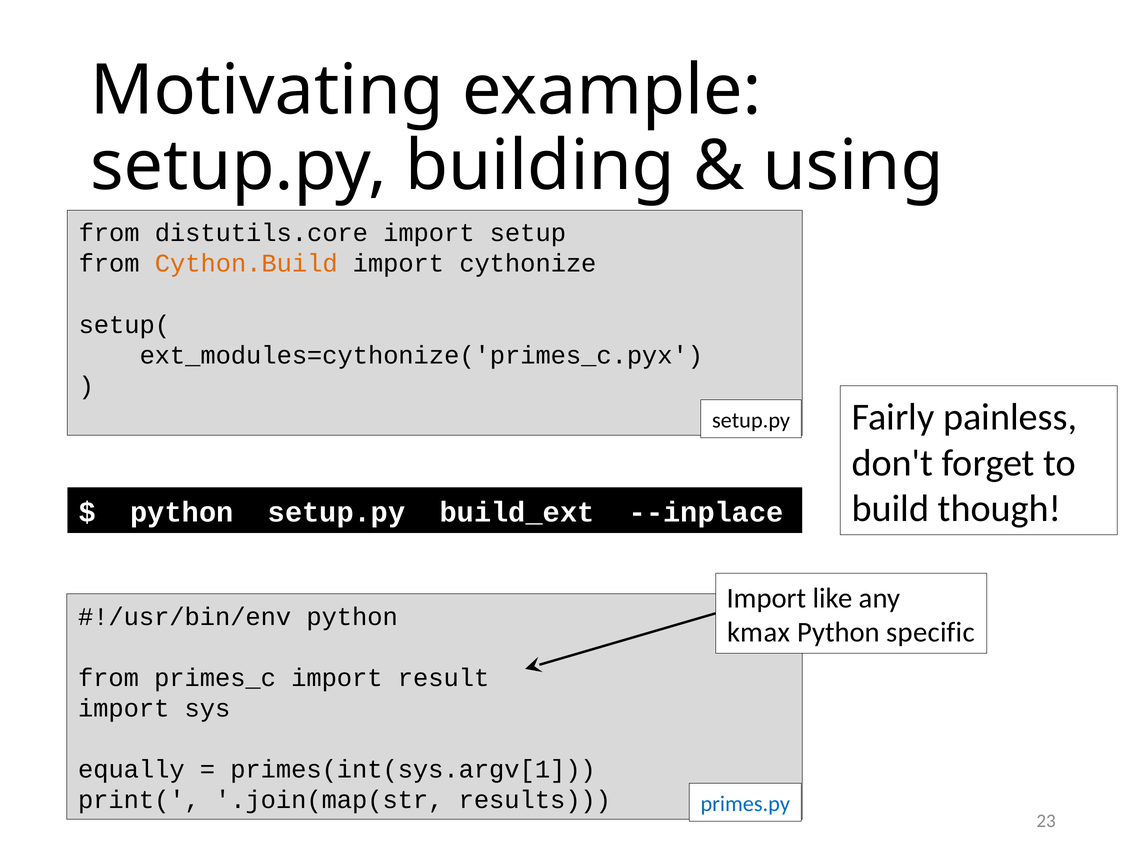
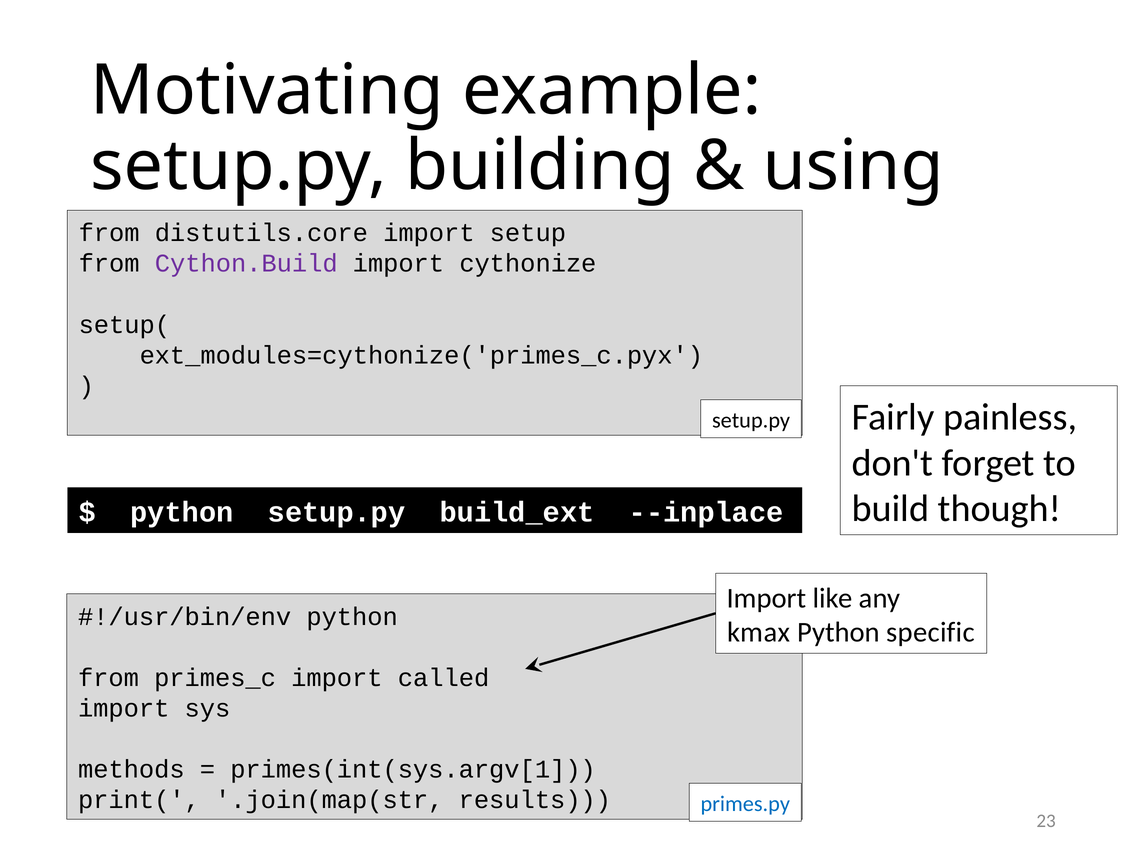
Cython.Build colour: orange -> purple (246, 263)
result: result -> called (444, 677)
equally: equally -> methods (131, 769)
